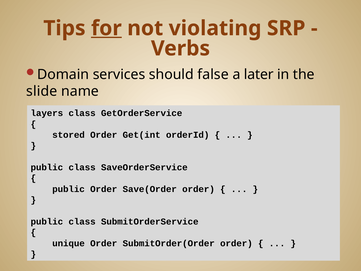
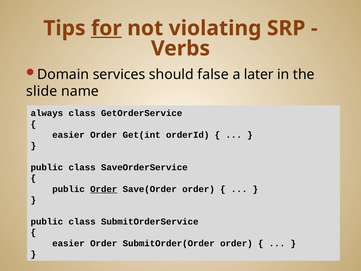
layers: layers -> always (47, 113)
stored: stored -> easier (69, 135)
Order underline: none -> present (104, 189)
unique: unique -> easier (69, 243)
